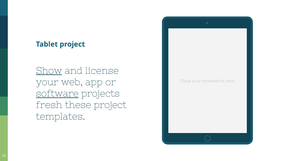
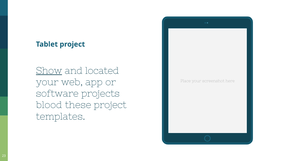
license: license -> located (102, 71)
software underline: present -> none (57, 94)
fresh: fresh -> blood (49, 105)
